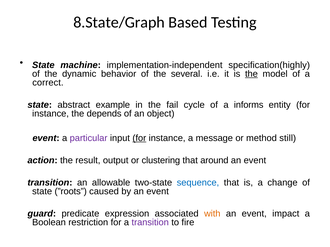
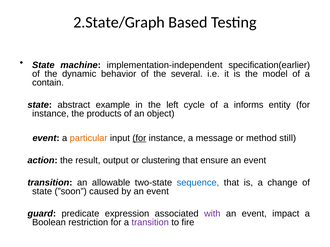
8.State/Graph: 8.State/Graph -> 2.State/Graph (119, 22)
specification(highly: specification(highly -> specification(earlier (269, 65)
the underline: present -> none (251, 74)
correct: correct -> contain (48, 83)
fail: fail -> left (172, 105)
depends: depends -> products (104, 114)
particular colour: purple -> orange (89, 138)
around: around -> ensure (214, 161)
”roots: ”roots -> ”soon (71, 192)
with colour: orange -> purple (212, 214)
